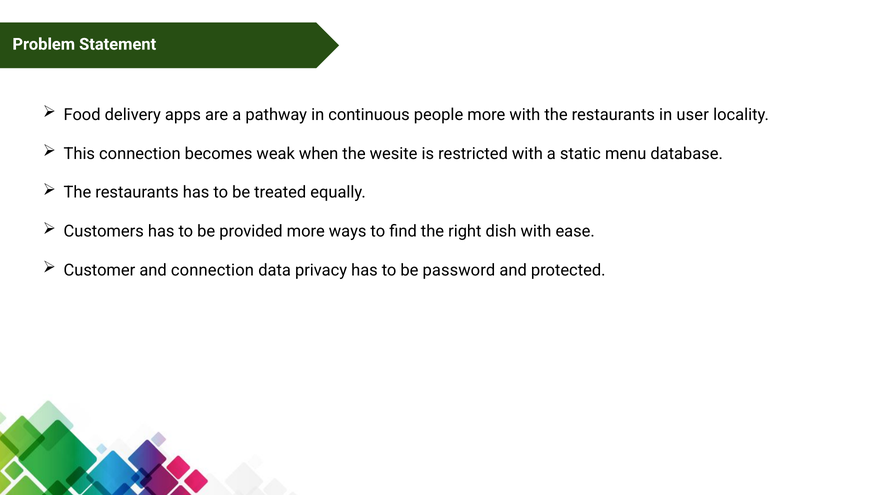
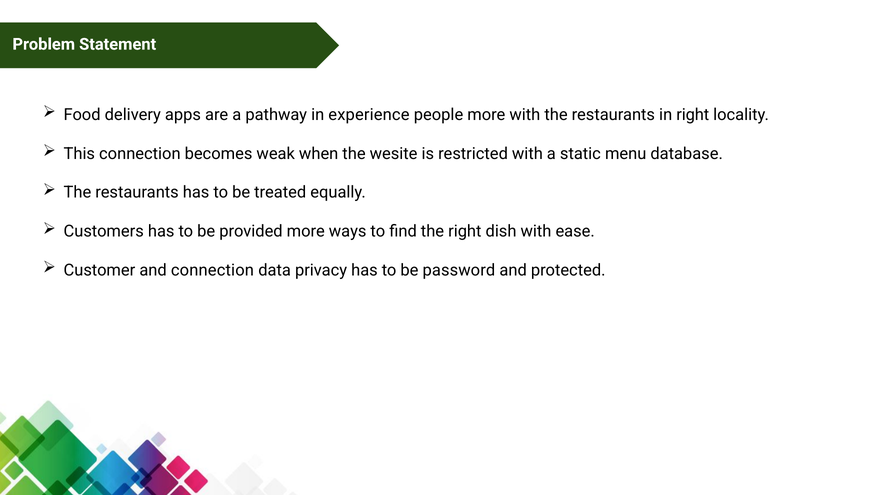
continuous: continuous -> experience (369, 115)
in user: user -> right (693, 115)
